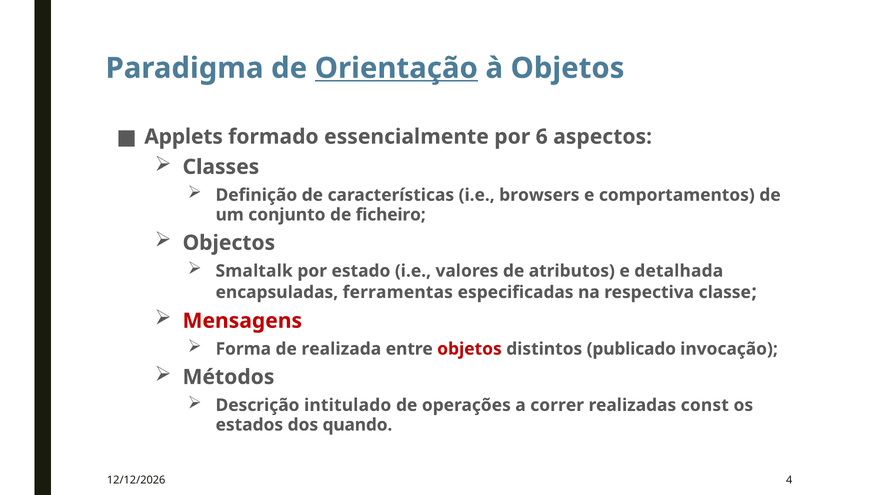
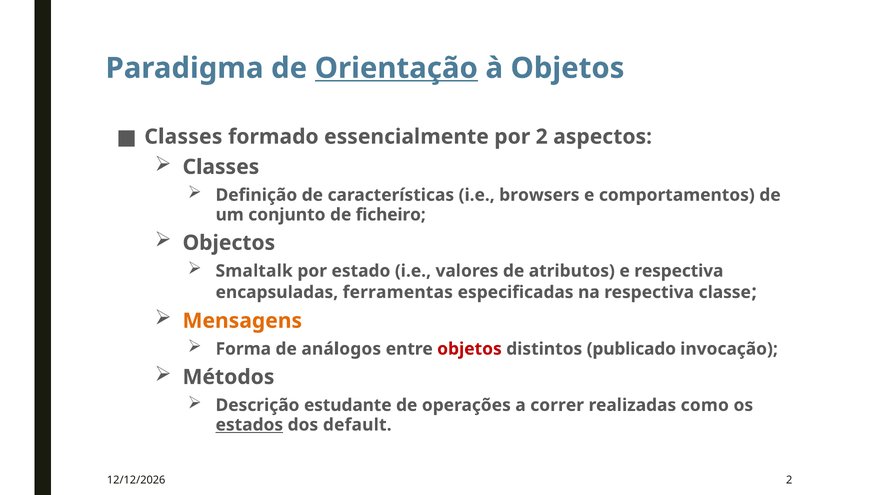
Applets: Applets -> Classes (183, 137)
por 6: 6 -> 2 (542, 137)
e detalhada: detalhada -> respectiva (679, 271)
Mensagens colour: red -> orange (242, 321)
realizada: realizada -> análogos (341, 349)
intitulado: intitulado -> estudante (348, 405)
const: const -> como (705, 405)
estados underline: none -> present (249, 425)
quando: quando -> default (357, 425)
4: 4 -> 2 (789, 480)
